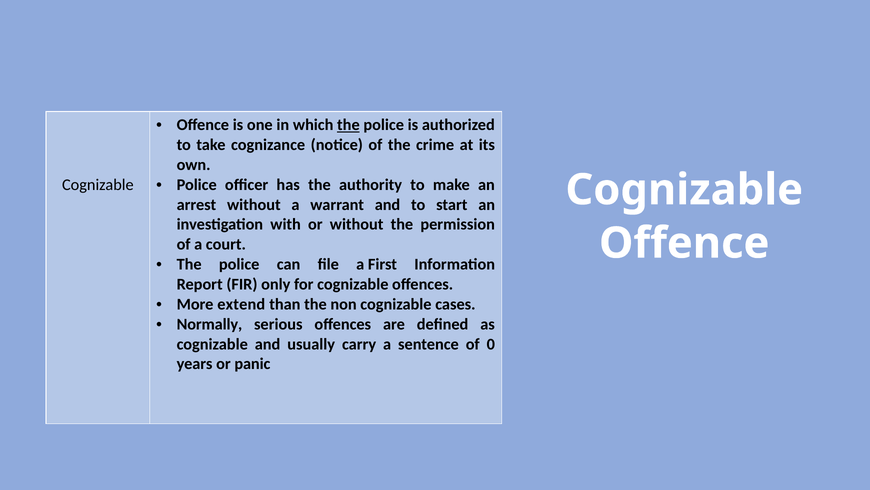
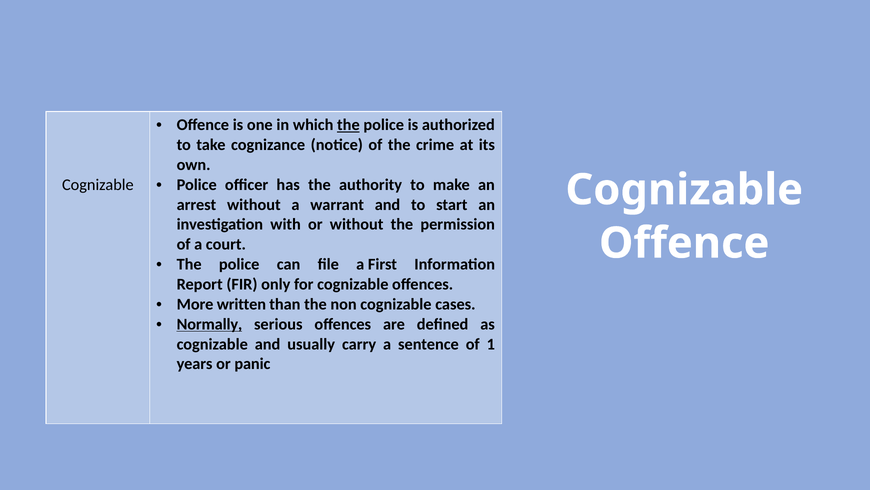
extend: extend -> written (241, 304)
Normally underline: none -> present (209, 324)
0: 0 -> 1 (491, 344)
